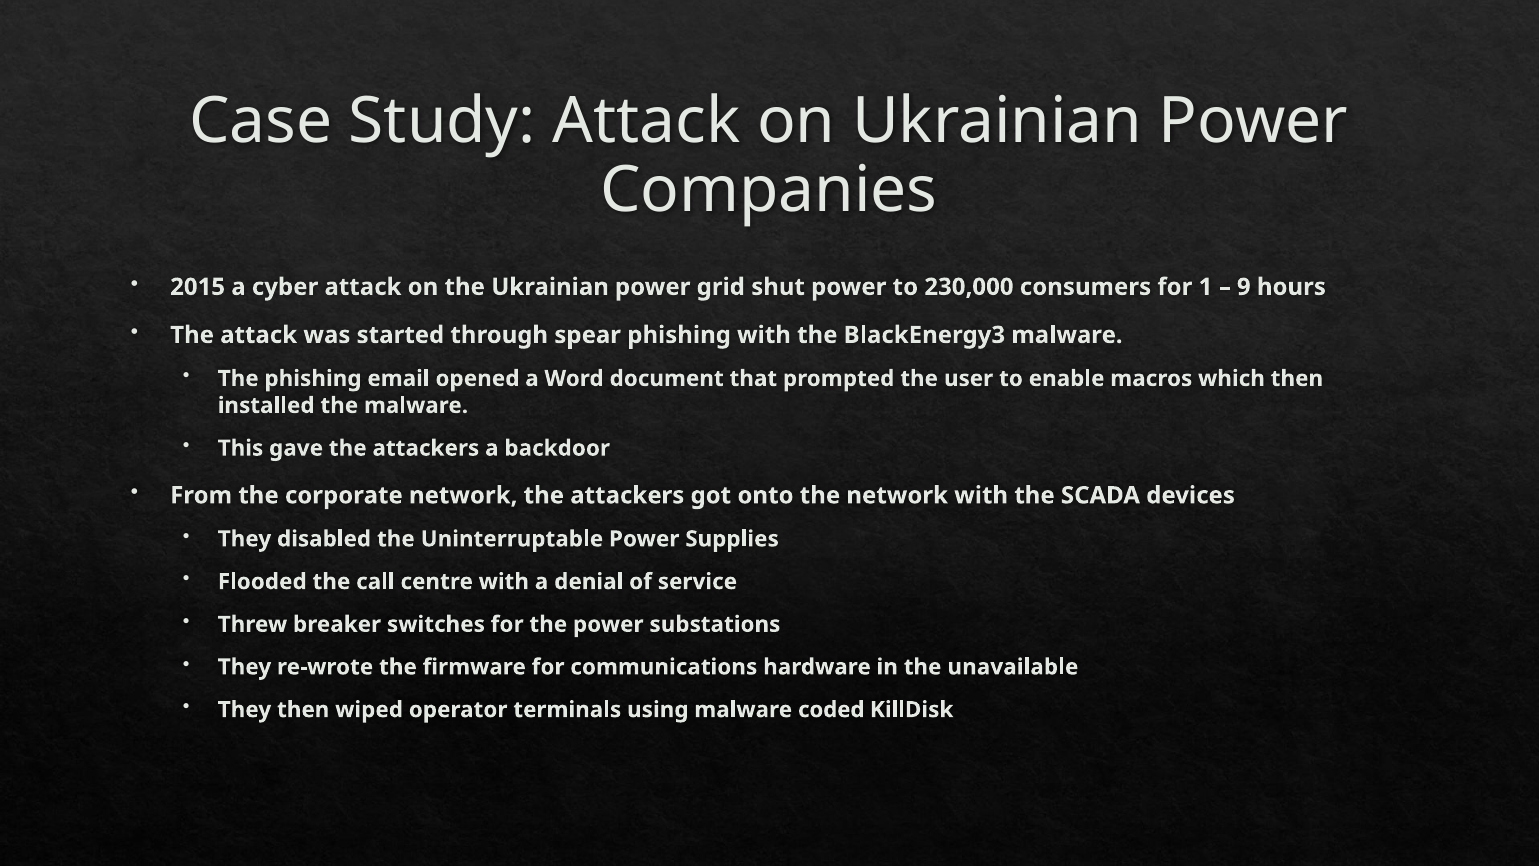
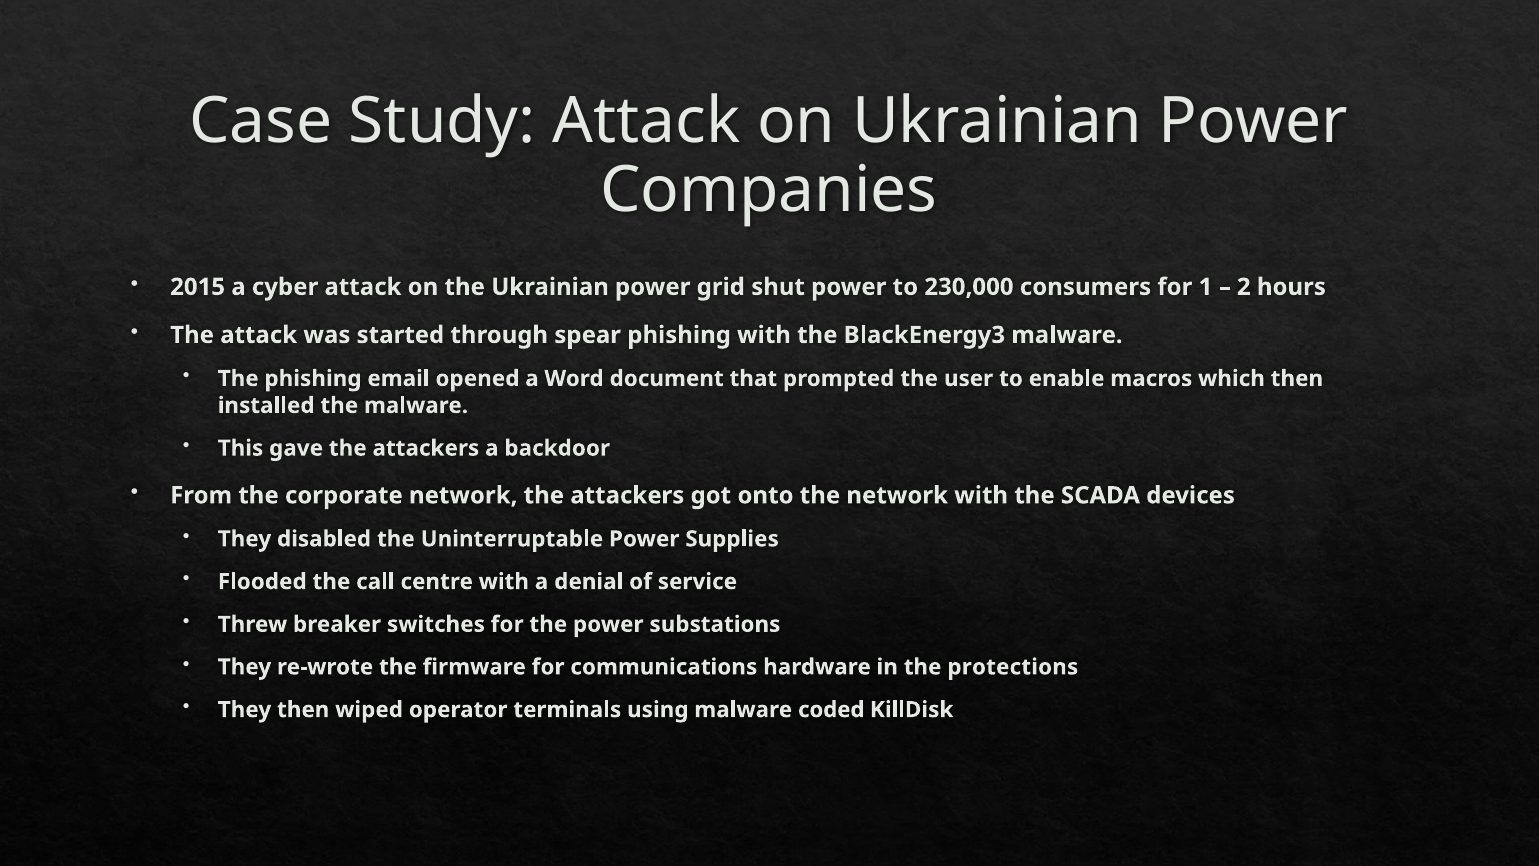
9: 9 -> 2 (1244, 287)
unavailable: unavailable -> protections (1013, 667)
